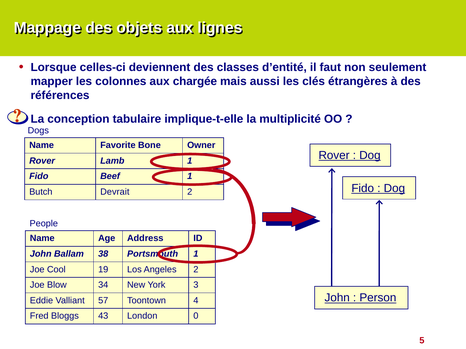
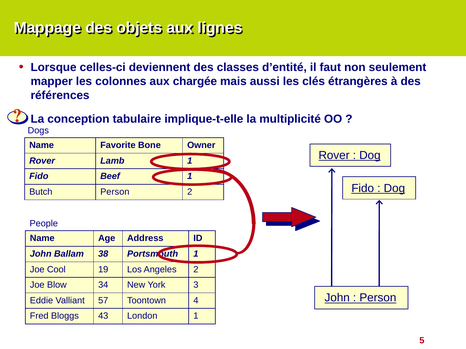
Butch Devrait: Devrait -> Person (115, 192)
London 0: 0 -> 1 (196, 316)
